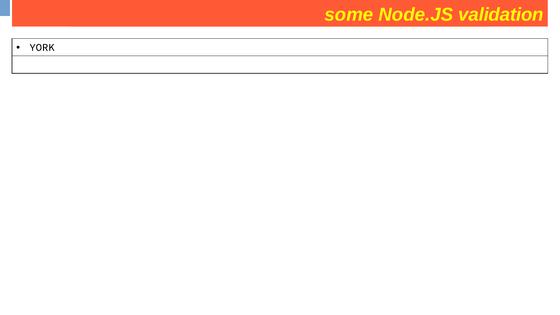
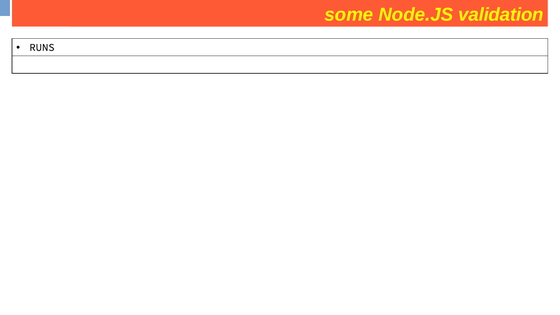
YORK: YORK -> RUNS (42, 47)
